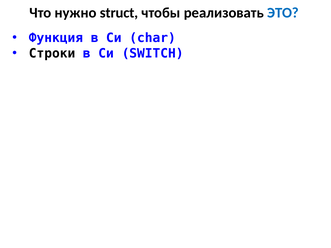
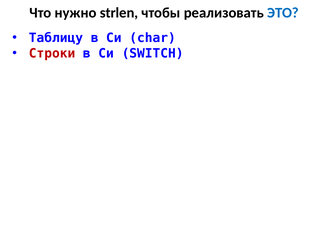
struct: struct -> strlen (119, 13)
Функция: Функция -> Таблицу (56, 38)
Строки colour: black -> red (52, 53)
